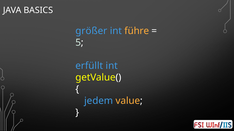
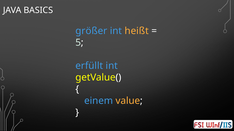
führe: führe -> heißt (137, 31)
jedem: jedem -> einem (99, 101)
